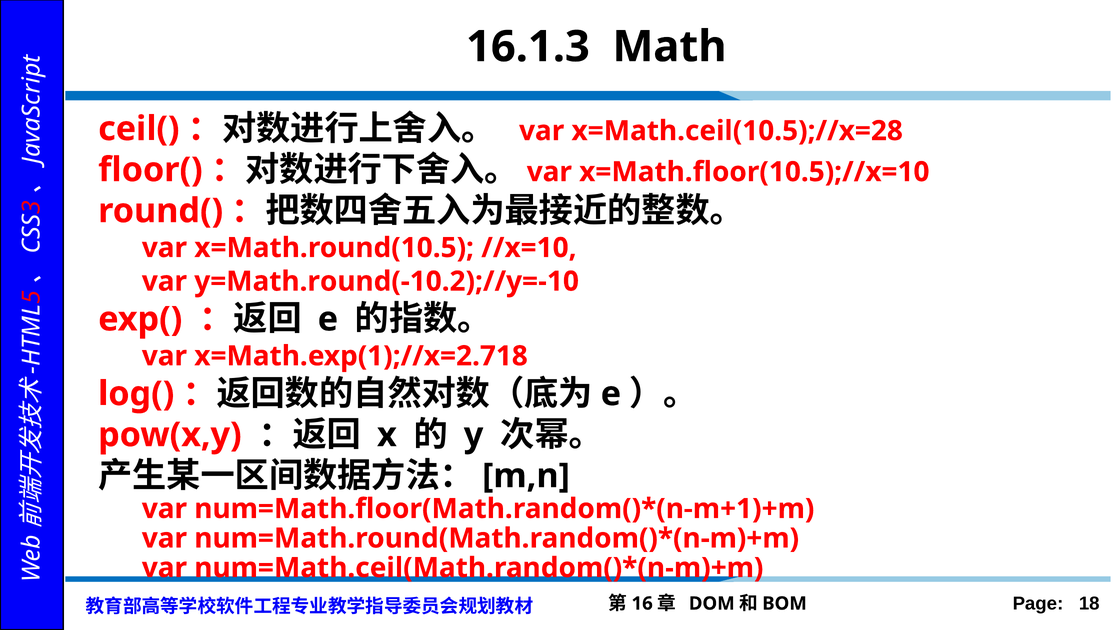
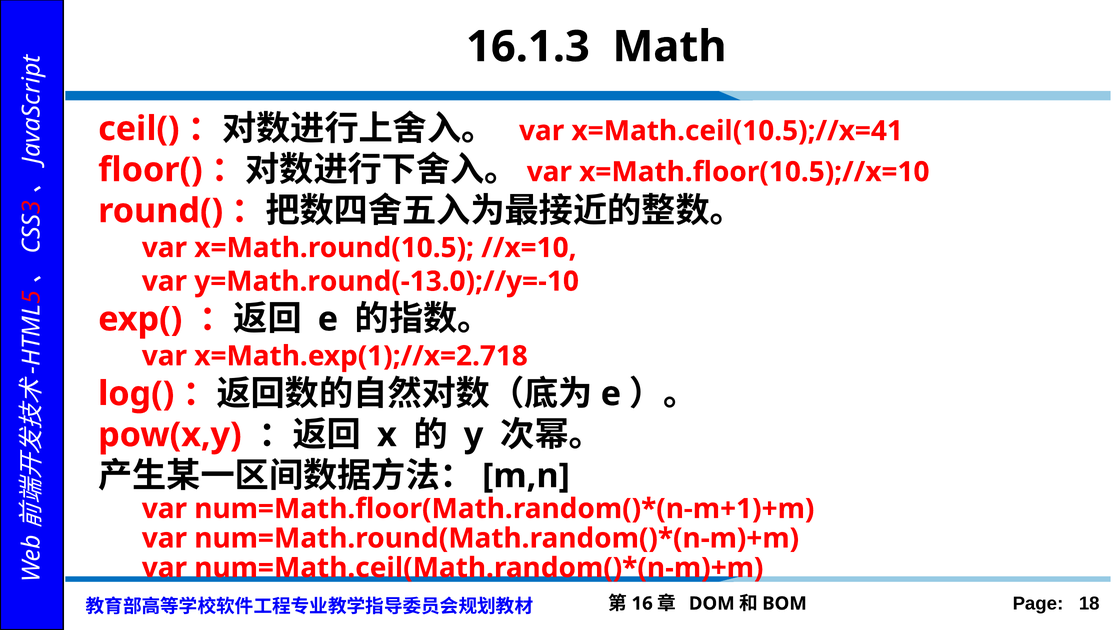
x=Math.ceil(10.5);//x=28: x=Math.ceil(10.5);//x=28 -> x=Math.ceil(10.5);//x=41 (737, 131)
y=Math.round(-10.2);//y=-10: y=Math.round(-10.2);//y=-10 -> y=Math.round(-13.0);//y=-10 (387, 281)
